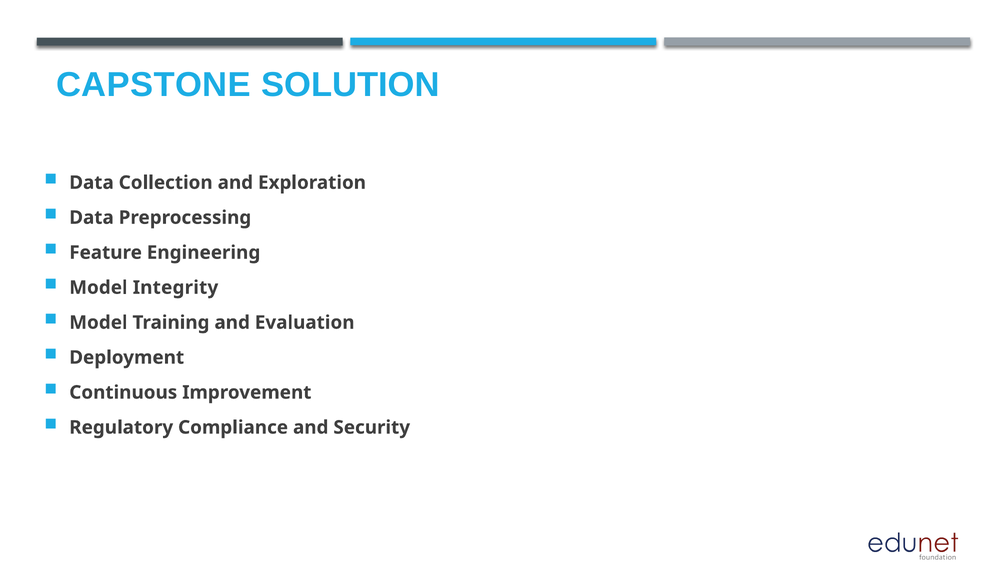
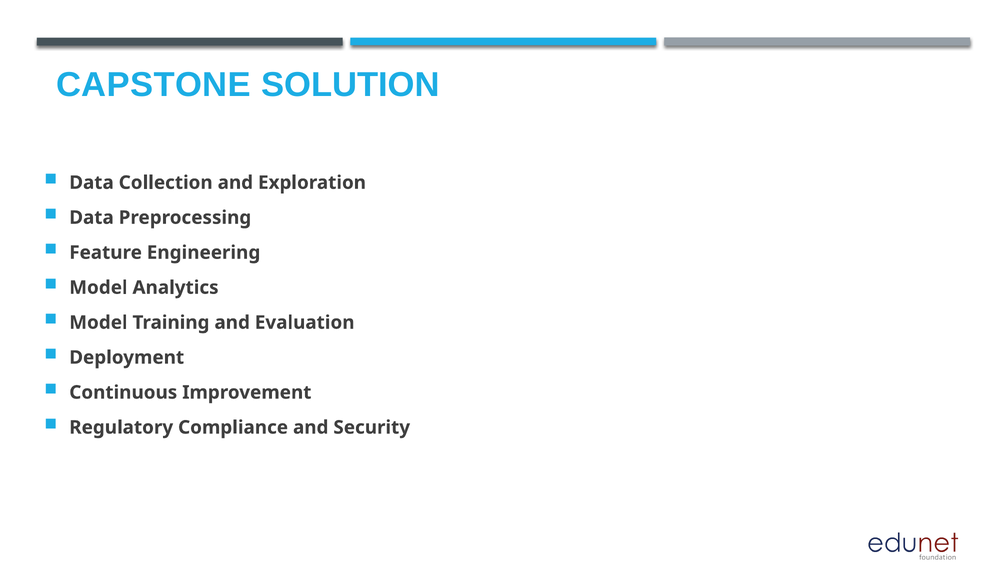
Integrity: Integrity -> Analytics (176, 288)
